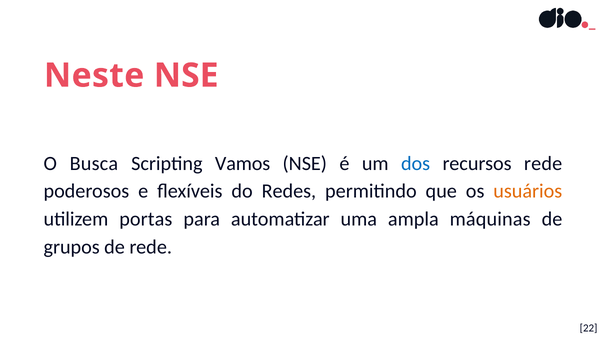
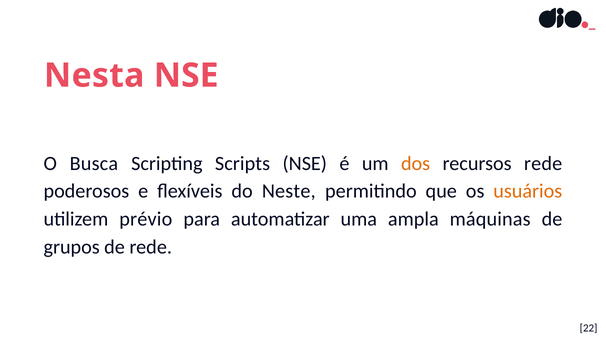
Neste: Neste -> Nesta (94, 76)
Vamos: Vamos -> Scripts (242, 163)
dos colour: blue -> orange (416, 163)
Redes: Redes -> Neste (289, 191)
portas: portas -> prévio (146, 219)
